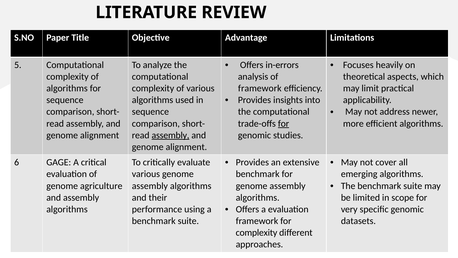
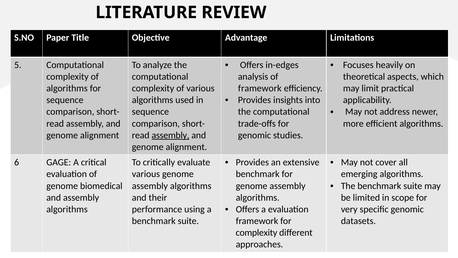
in-errors: in-errors -> in-edges (282, 65)
for underline: present -> none (284, 123)
agriculture: agriculture -> biomedical (101, 186)
